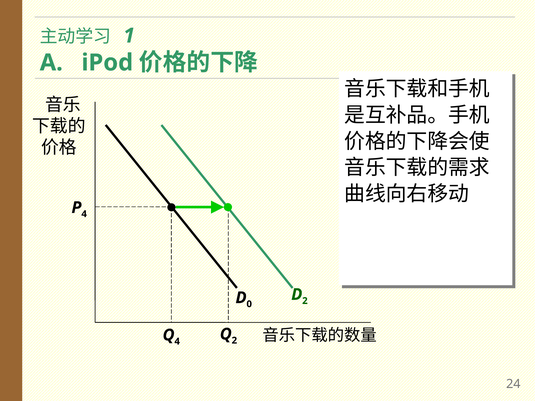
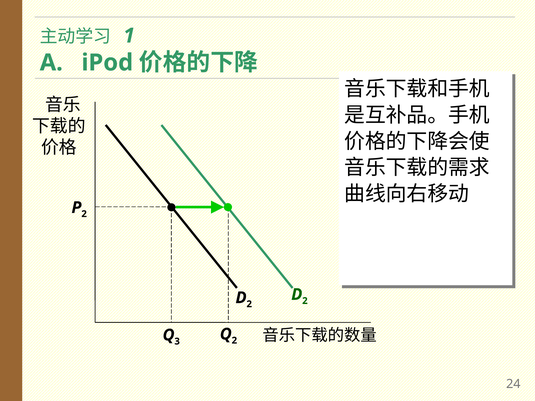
4: 4 -> 2 (84, 214)
0: 0 -> 2 (249, 304)
4: 4 -> 3 (177, 342)
